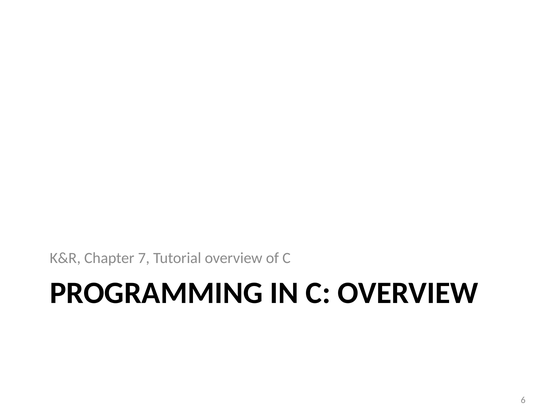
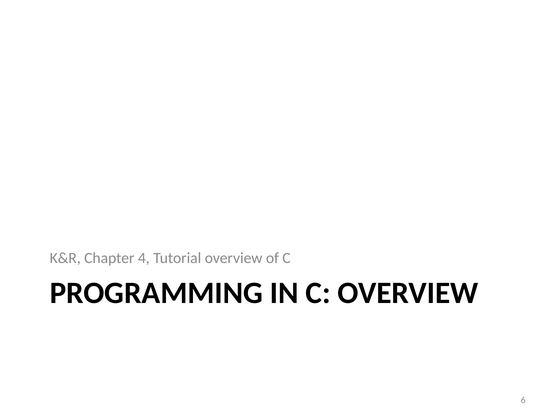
7: 7 -> 4 (144, 258)
